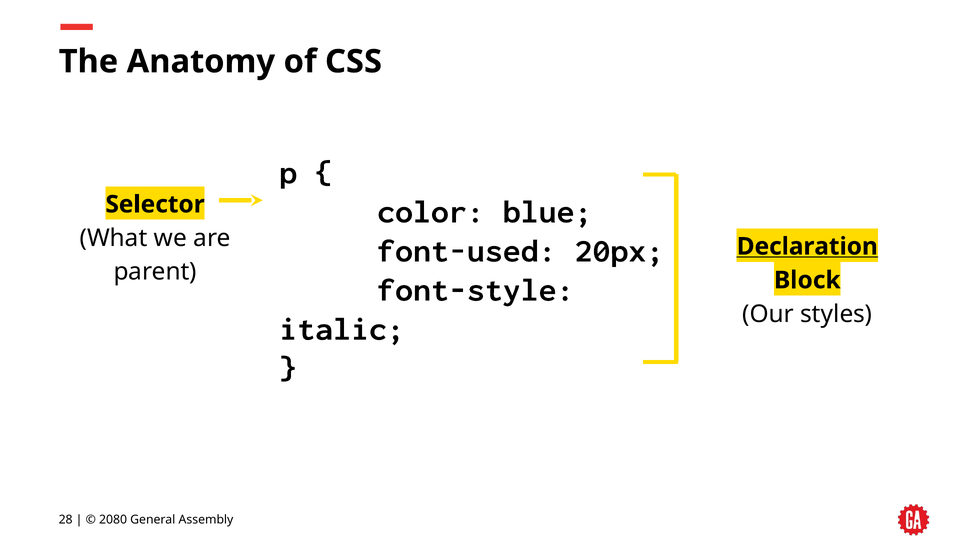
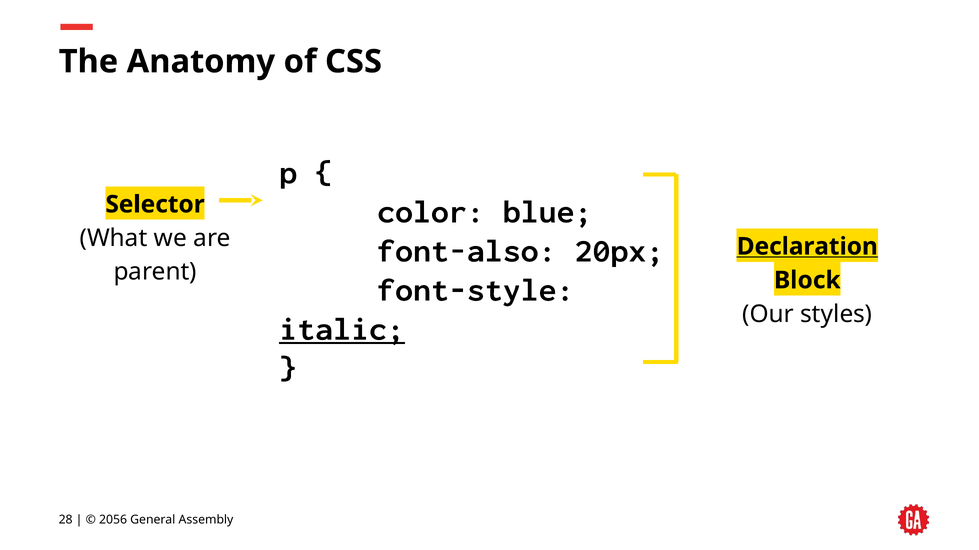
font-used: font-used -> font-also (467, 251)
italic underline: none -> present (342, 329)
2080: 2080 -> 2056 (113, 520)
